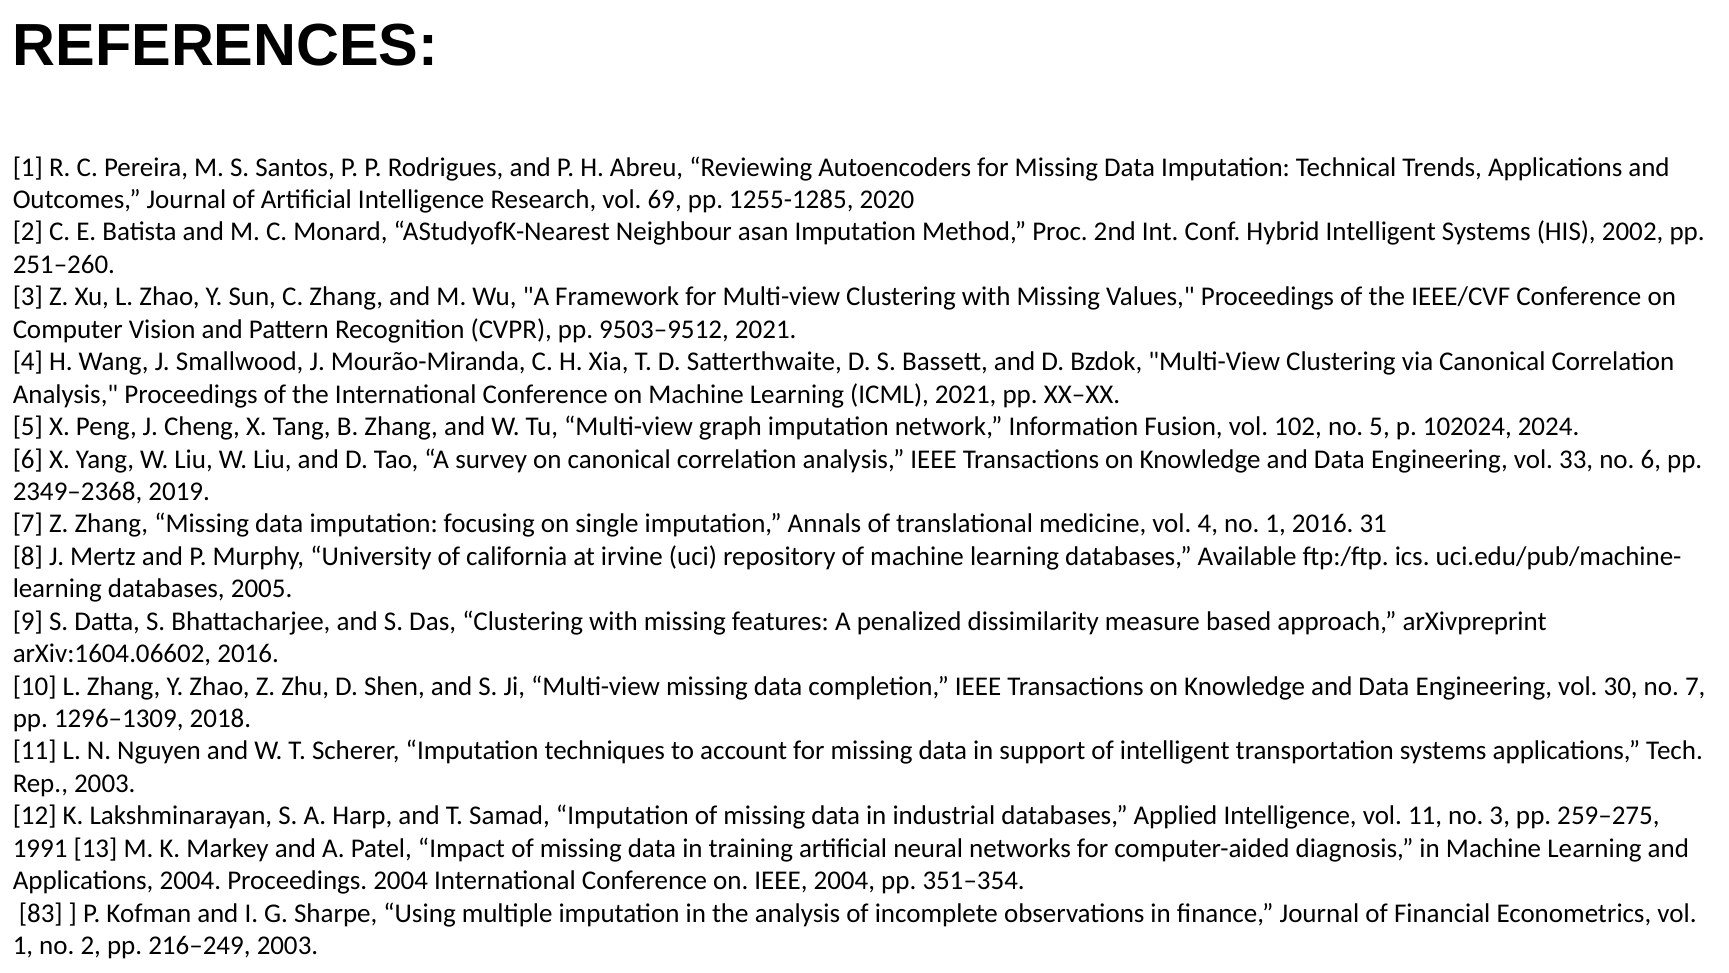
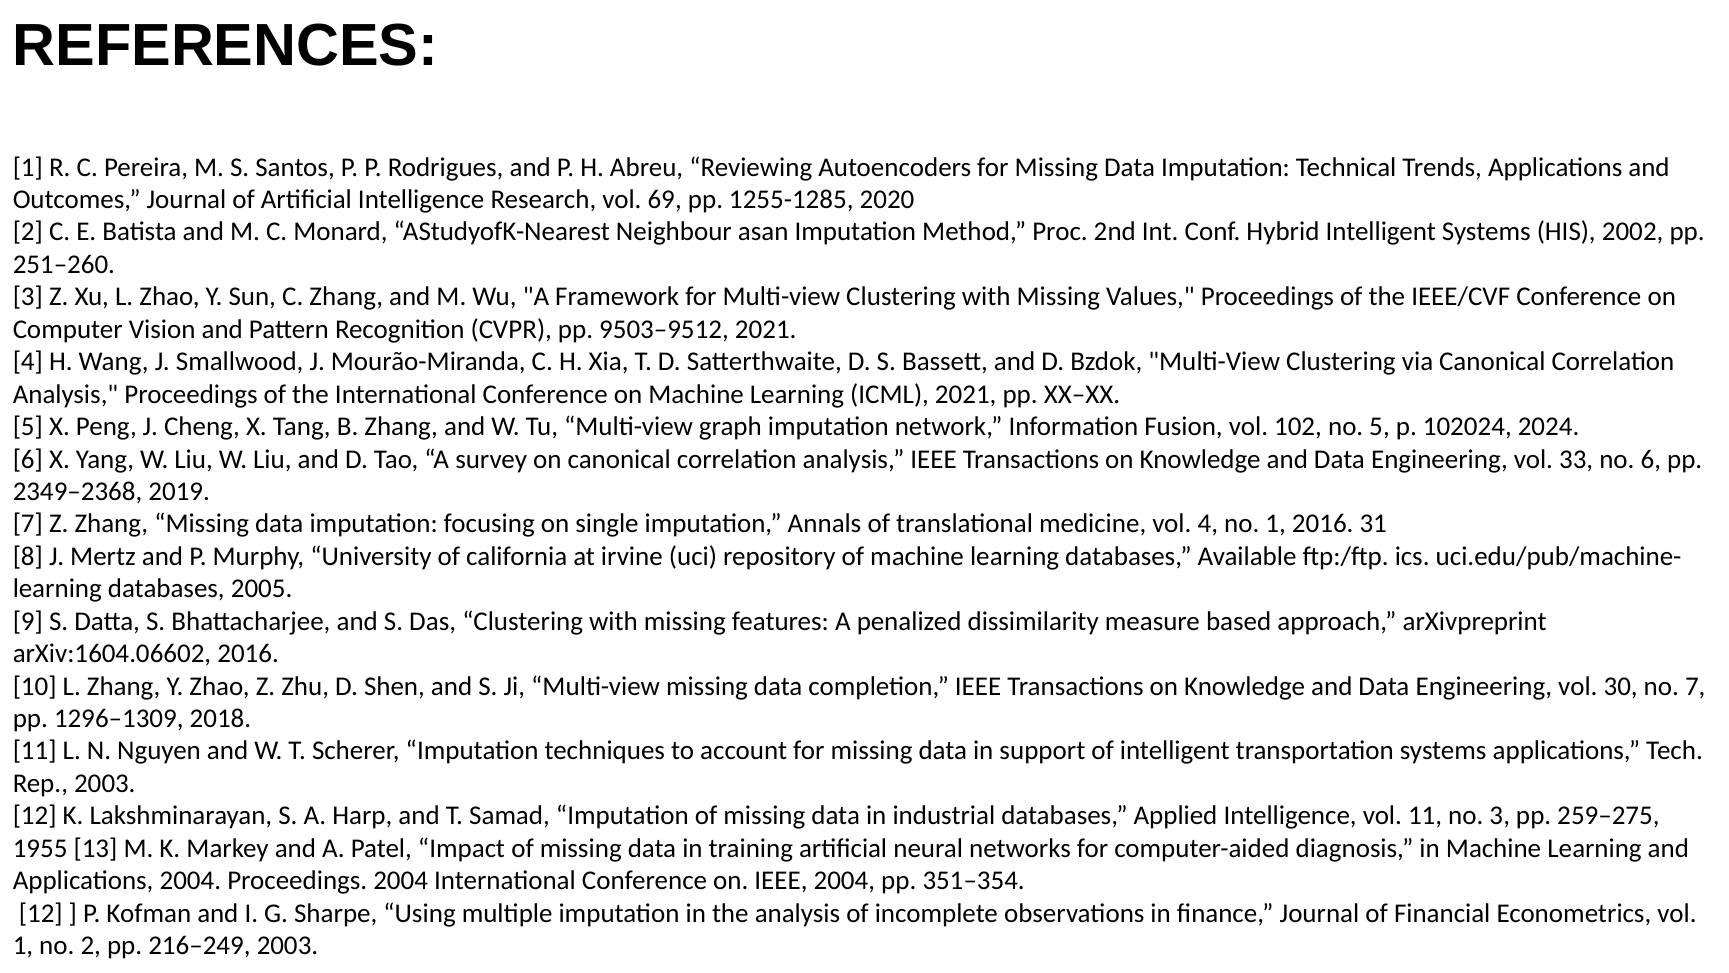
1991: 1991 -> 1955 (40, 848)
83: 83 -> 12 (41, 913)
